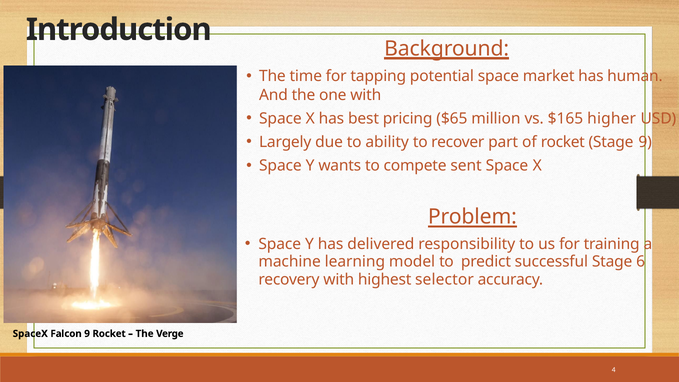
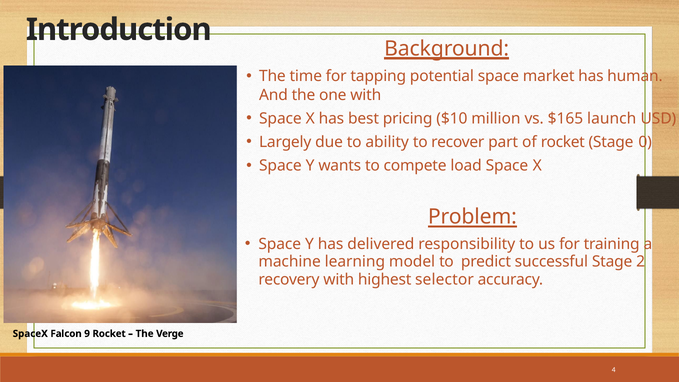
$65: $65 -> $10 (452, 119)
higher: higher -> launch (612, 119)
Stage 9: 9 -> 0 (645, 142)
sent: sent -> load (466, 166)
6: 6 -> 2 (641, 262)
